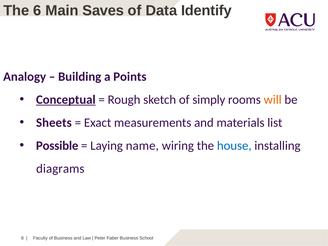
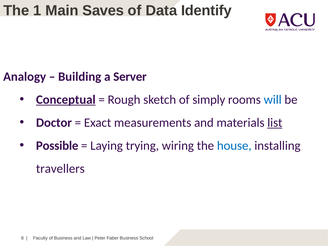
6: 6 -> 1 (37, 11)
Points: Points -> Server (130, 77)
will colour: orange -> blue (273, 100)
Sheets: Sheets -> Doctor (54, 123)
list underline: none -> present (275, 123)
name: name -> trying (142, 146)
diagrams: diagrams -> travellers (60, 169)
